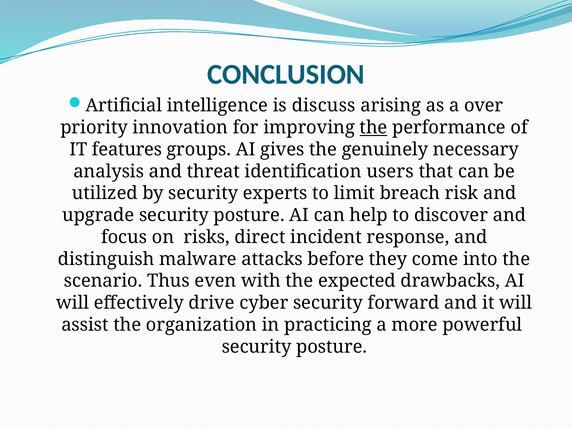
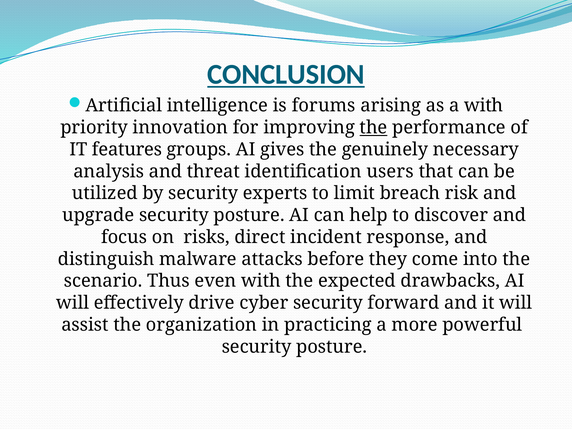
CONCLUSION underline: none -> present (286, 74)
discuss: discuss -> forums (324, 106)
a over: over -> with (484, 106)
